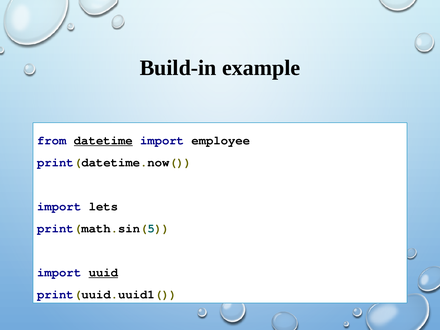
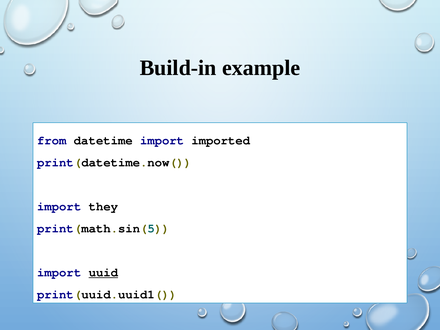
datetime underline: present -> none (103, 140)
employee: employee -> imported (221, 140)
lets: lets -> they (103, 206)
